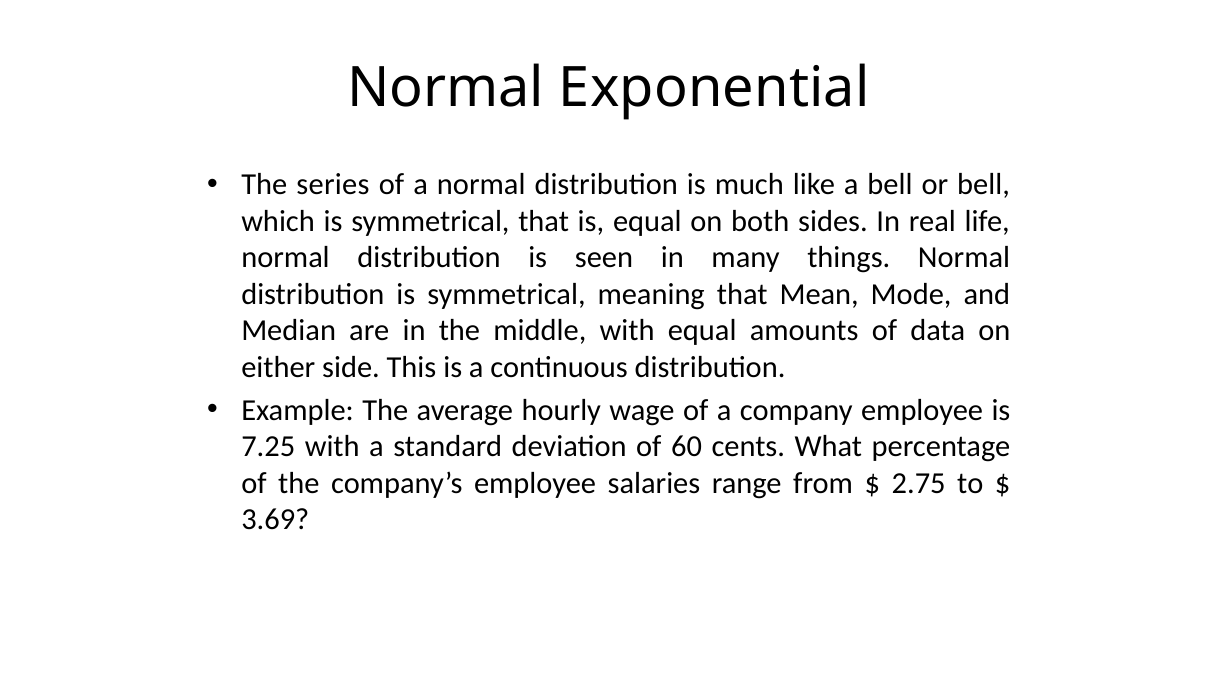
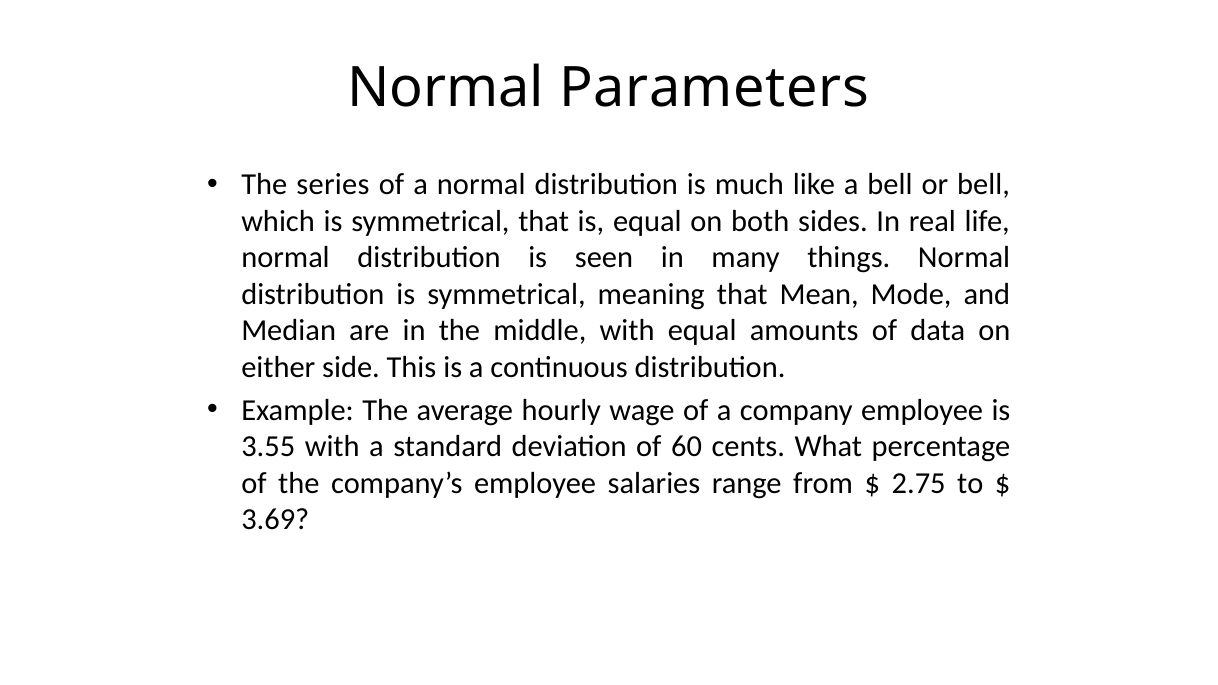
Exponential: Exponential -> Parameters (714, 88)
7.25: 7.25 -> 3.55 (268, 447)
